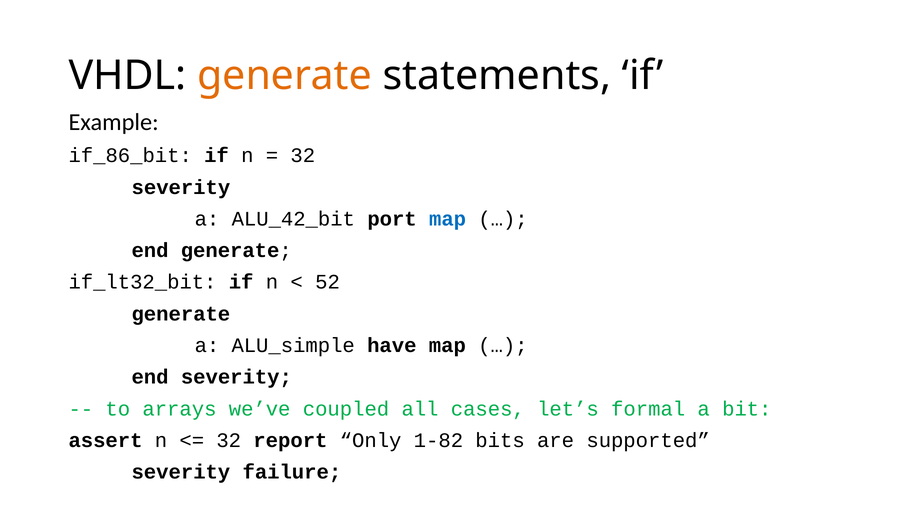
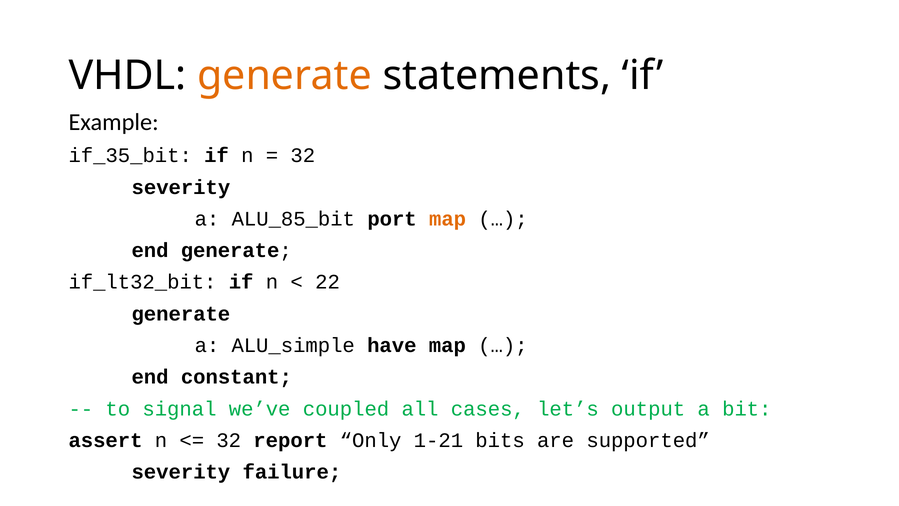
if_86_bit: if_86_bit -> if_35_bit (130, 156)
ALU_42_bit: ALU_42_bit -> ALU_85_bit (293, 219)
map colour: blue -> orange (448, 219)
52: 52 -> 22 (328, 282)
end severity: severity -> constant (236, 377)
arrays: arrays -> signal (179, 408)
formal: formal -> output (648, 408)
1-82: 1-82 -> 1-21 (438, 440)
